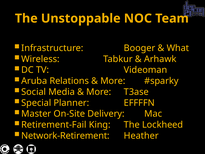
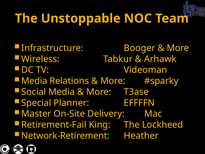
What: What -> More (178, 48)
Aruba: Aruba -> Media (34, 81)
